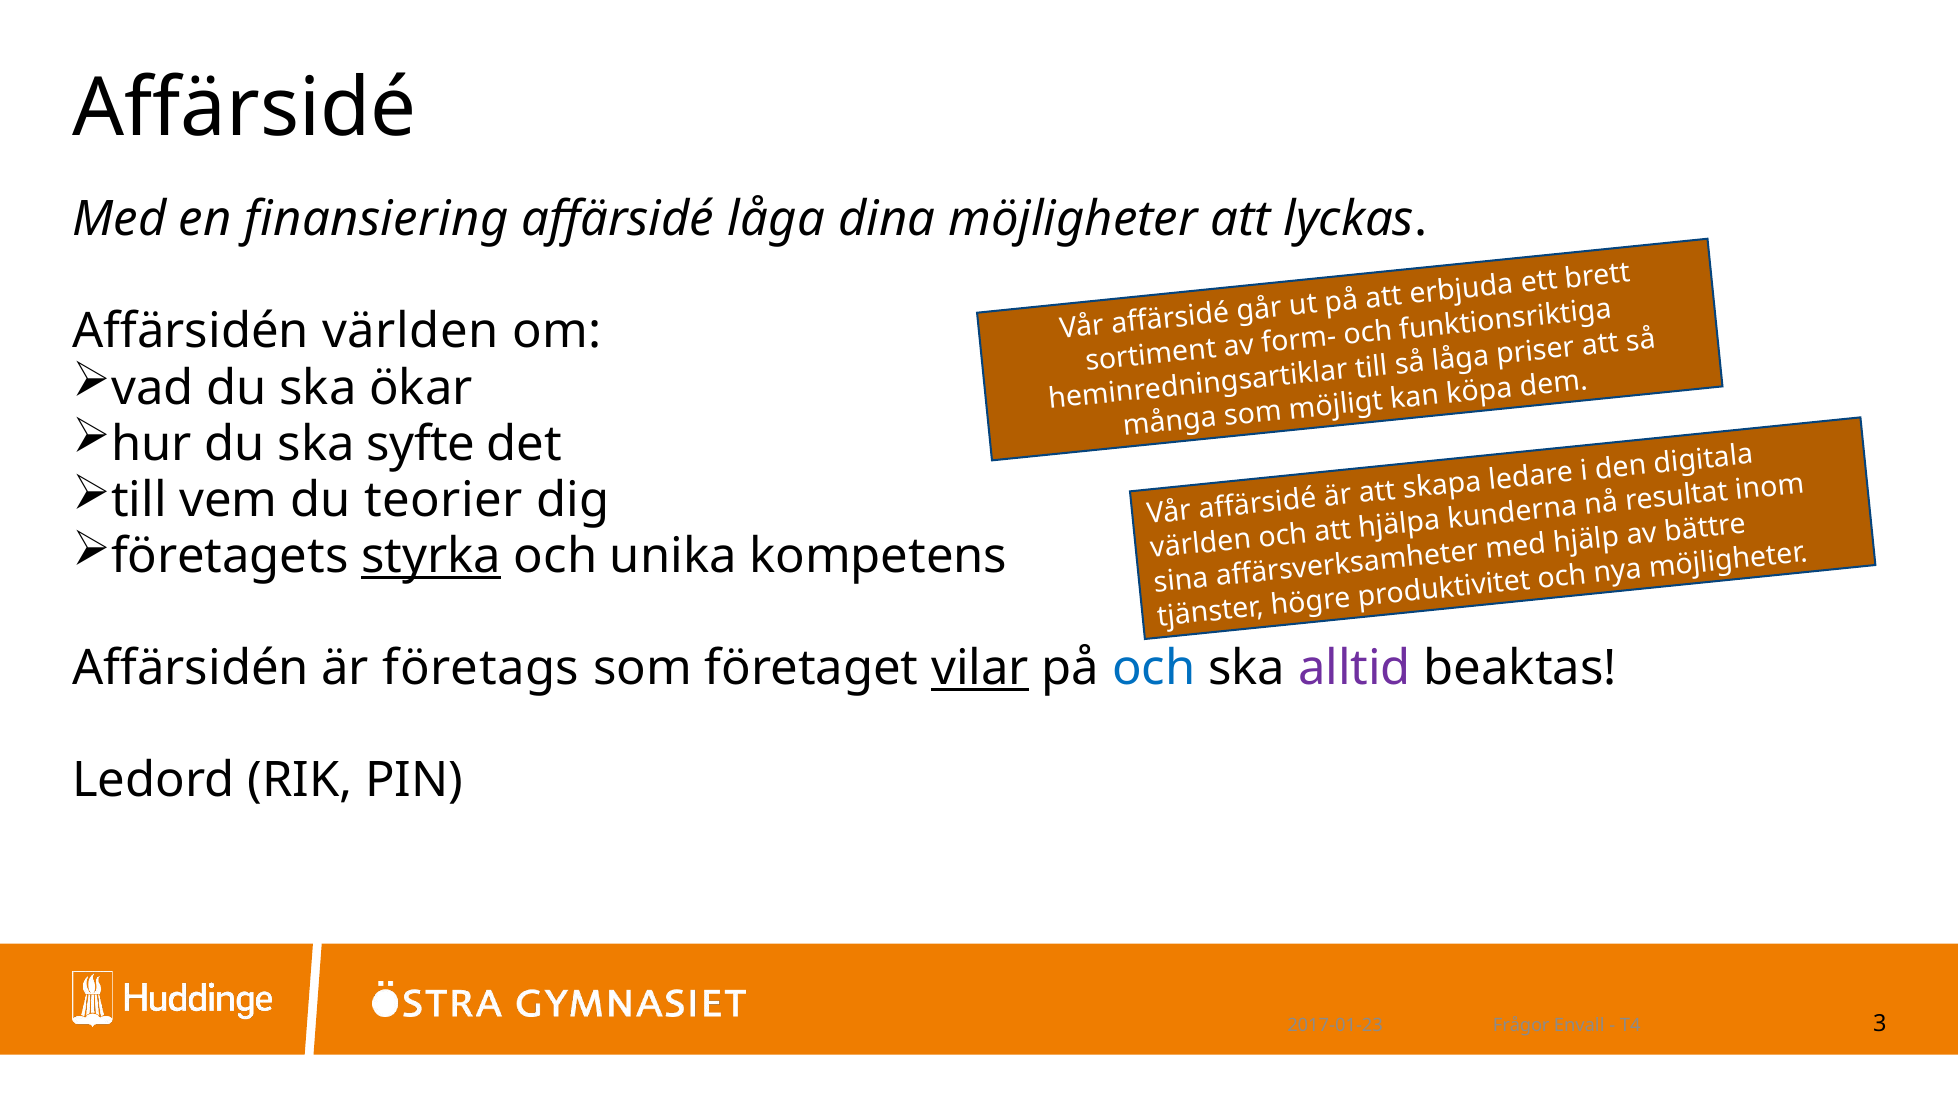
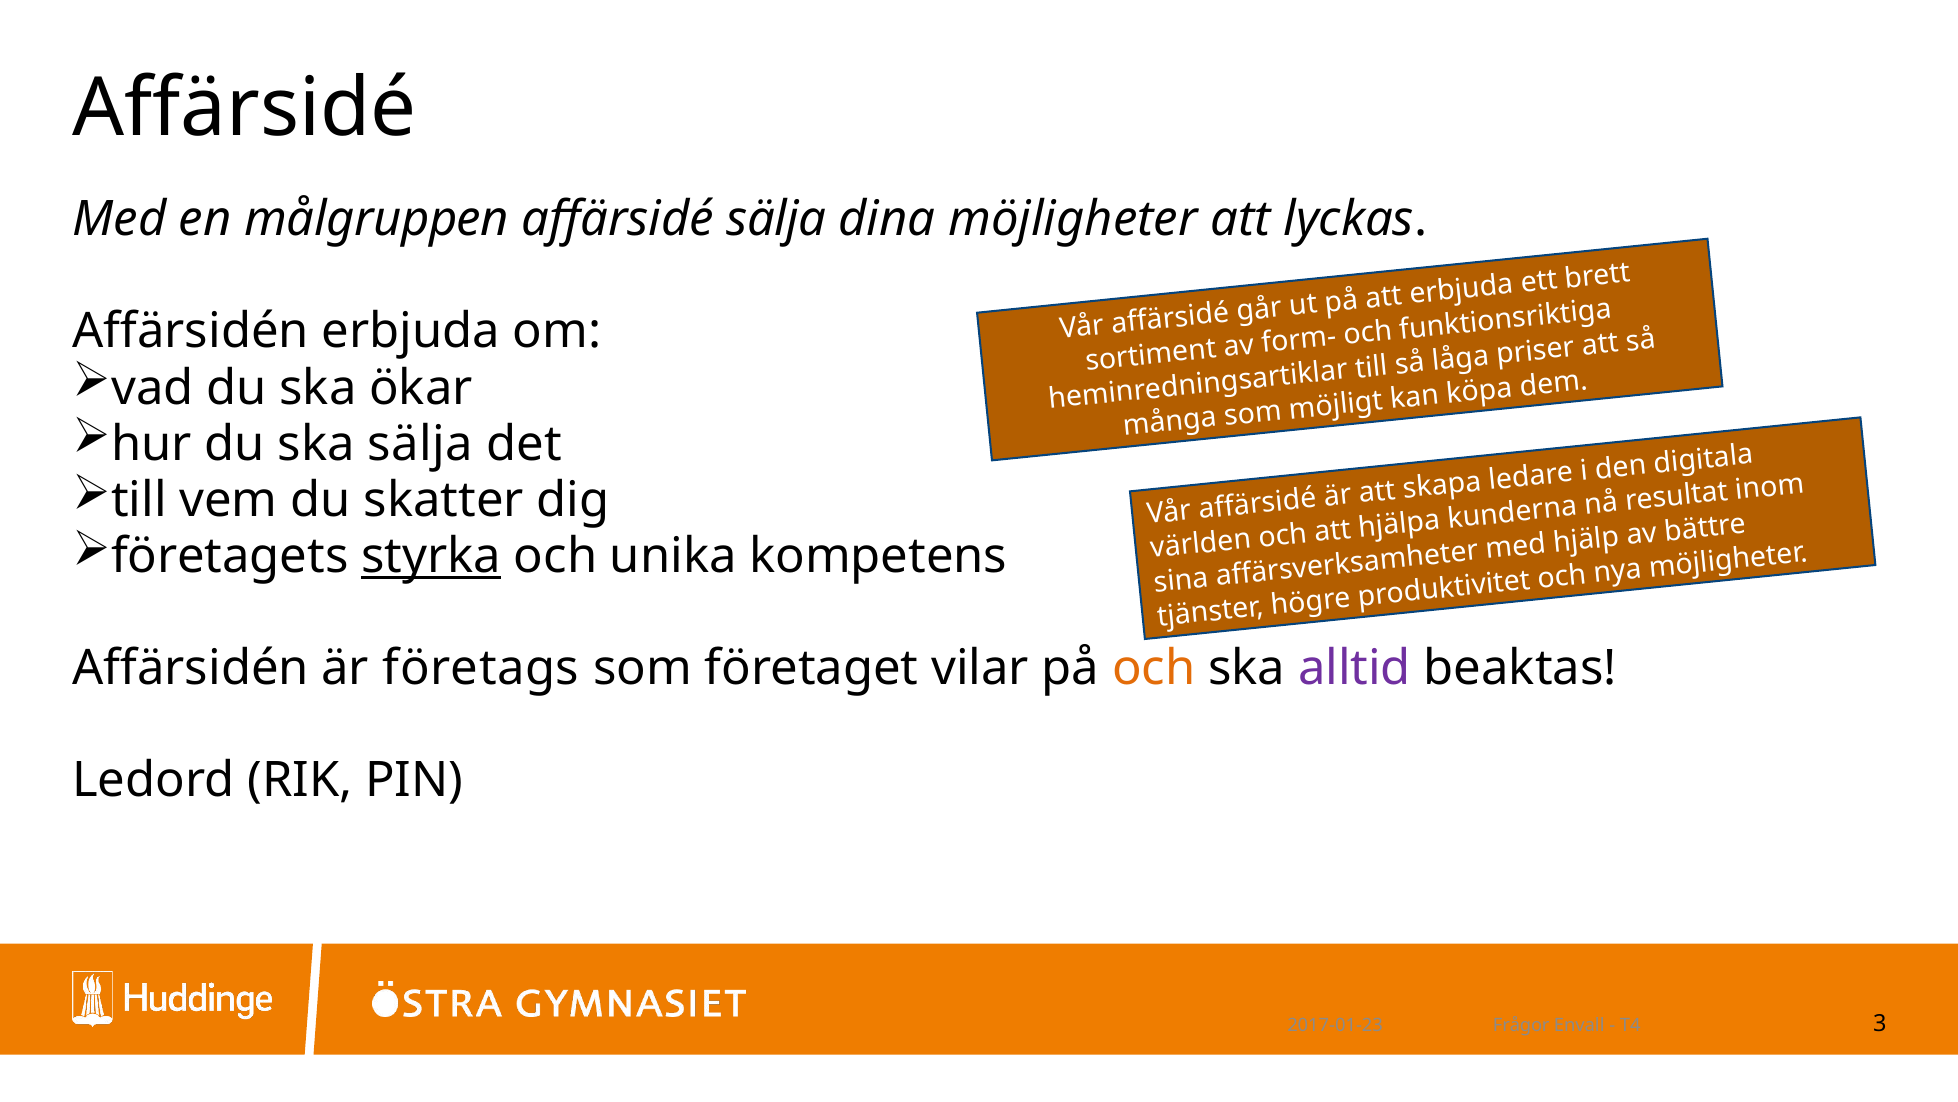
finansiering: finansiering -> målgruppen (377, 219)
affärsidé låga: låga -> sälja (777, 219)
Affärsidén världen: världen -> erbjuda (411, 332)
ska syfte: syfte -> sälja (420, 444)
teorier: teorier -> skatter (444, 500)
vilar underline: present -> none (980, 668)
och colour: blue -> orange (1154, 668)
